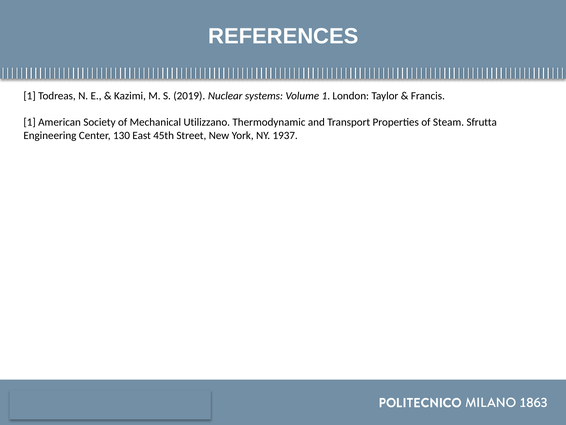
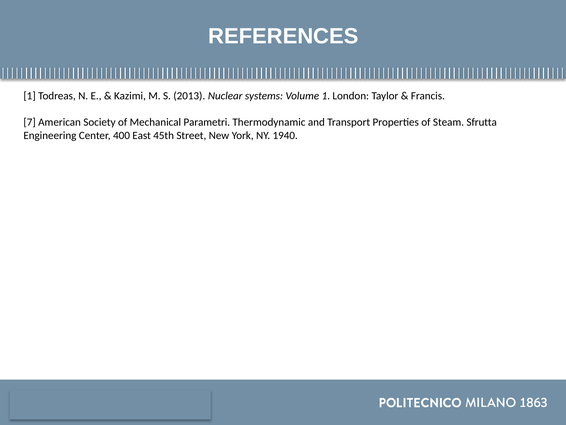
2019: 2019 -> 2013 (189, 96)
1: 1 -> 7 (30, 122)
Utilizzano: Utilizzano -> Parametri (207, 122)
130: 130 -> 400 (122, 135)
1937: 1937 -> 1940 (285, 135)
